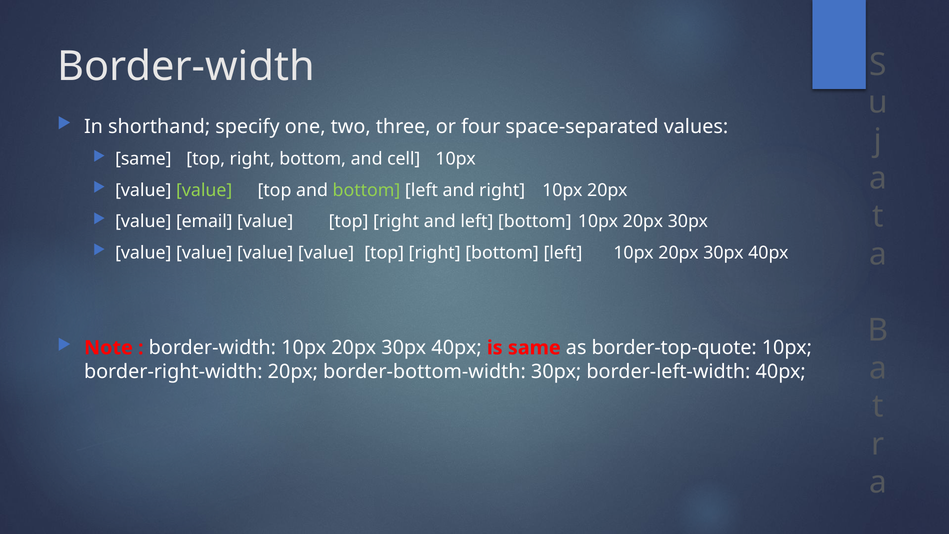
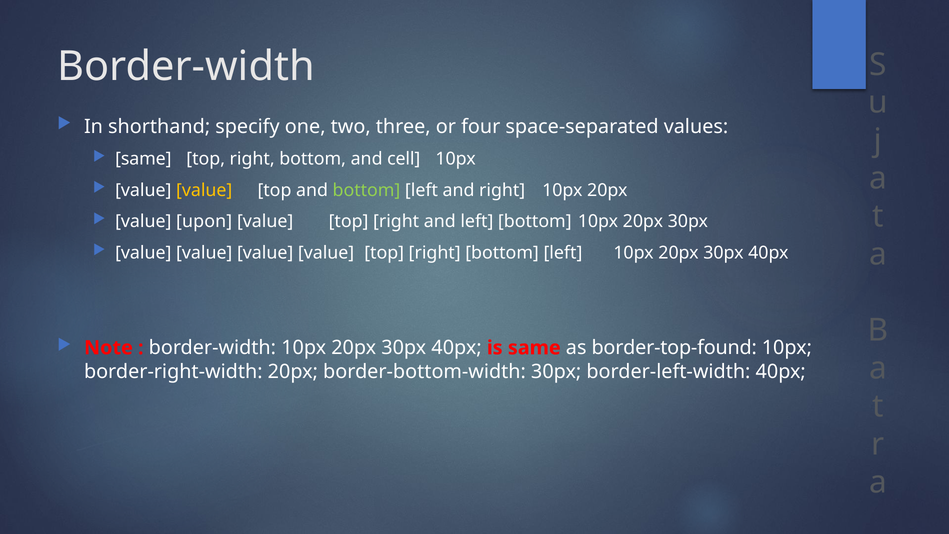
value colour: light green -> yellow (204, 190)
email: email -> upon (204, 221)
border-top-quote: border-top-quote -> border-top-found (674, 348)
